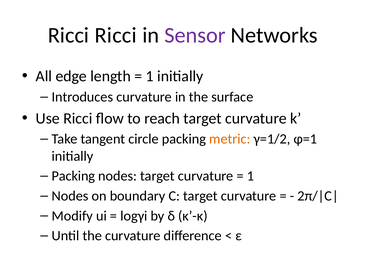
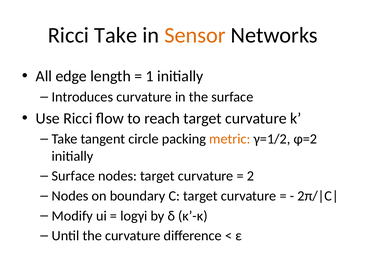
Ricci Ricci: Ricci -> Take (116, 35)
Sensor colour: purple -> orange (195, 35)
φ=1: φ=1 -> φ=2 (305, 139)
Packing: Packing -> Surface (73, 176)
1: 1 -> 2 (250, 176)
